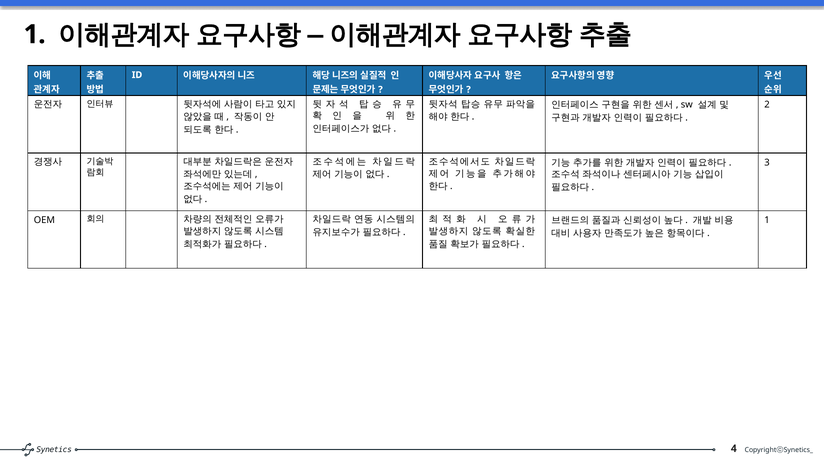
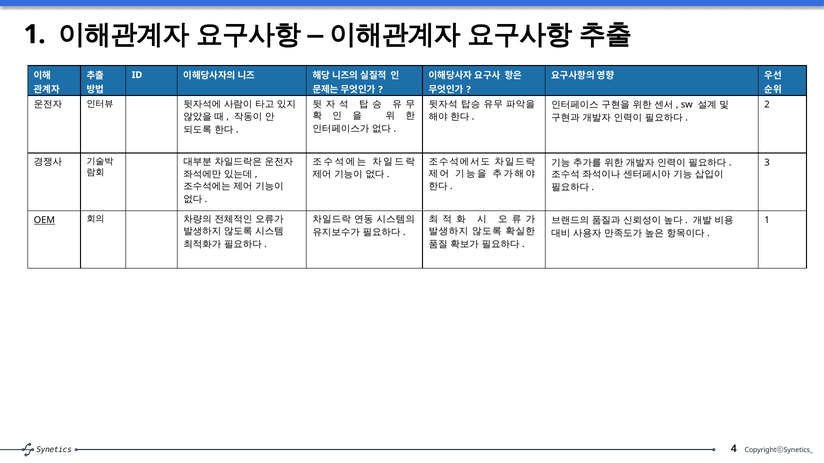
OEM underline: none -> present (44, 220)
